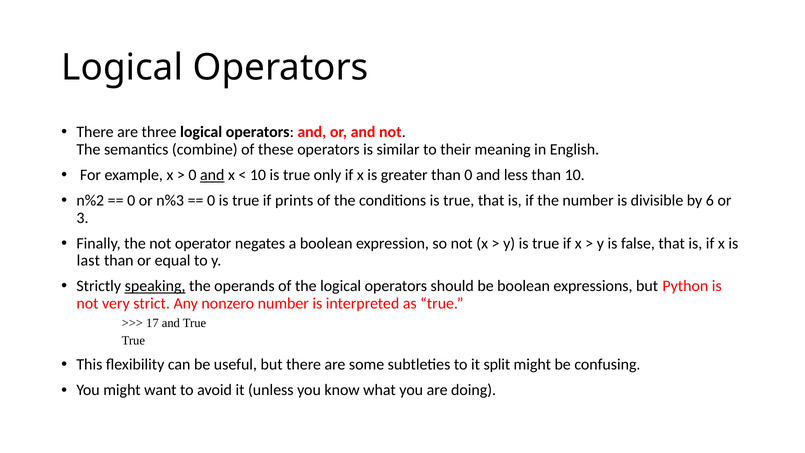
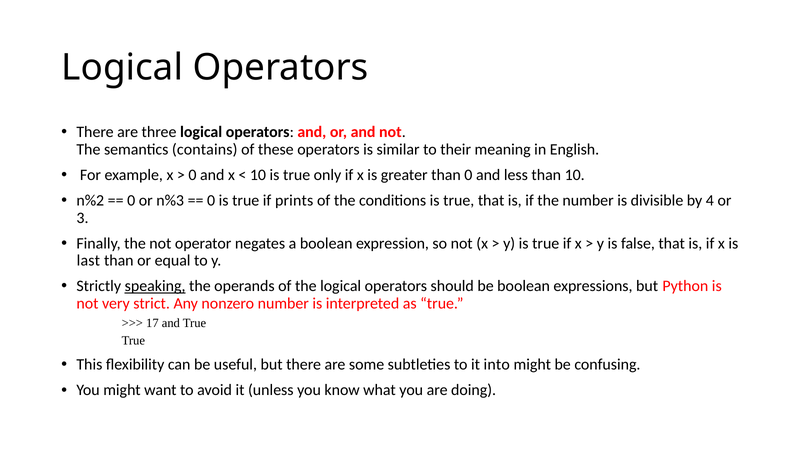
combine: combine -> contains (205, 149)
and underline: present -> none (212, 175)
6: 6 -> 4 (710, 200)
split: split -> into (497, 364)
